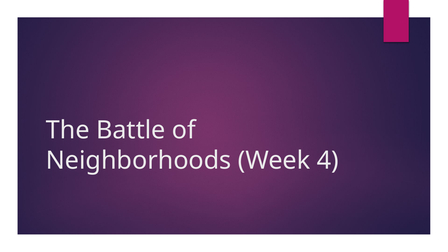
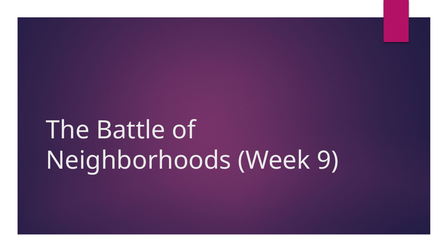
4: 4 -> 9 (328, 161)
